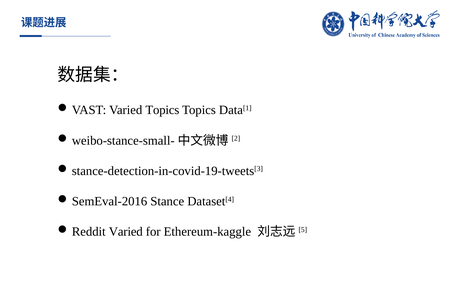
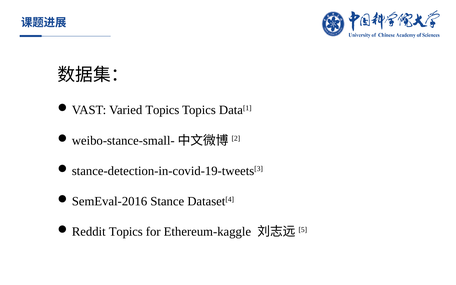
Varied: Varied -> Topics (126, 232)
